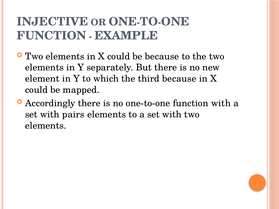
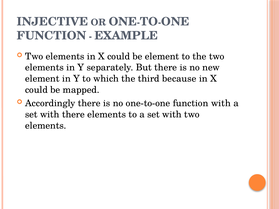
be because: because -> element (162, 56)
with pairs: pairs -> there (73, 115)
